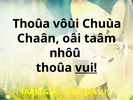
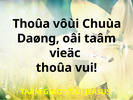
Chaân: Chaân -> Daøng (38, 38)
nhôû: nhôû -> vieäc (65, 53)
vui underline: present -> none (86, 68)
